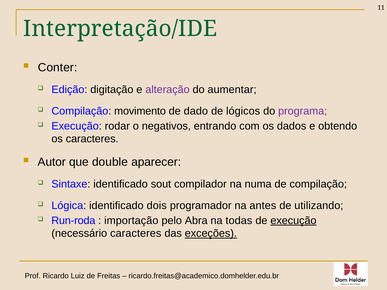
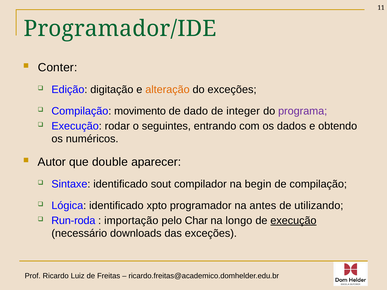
Interpretação/IDE: Interpretação/IDE -> Programador/IDE (120, 29)
alteração colour: purple -> orange (167, 90)
do aumentar: aumentar -> exceções (232, 90)
lógicos: lógicos -> integer (243, 111)
negativos: negativos -> seguintes (166, 126)
os caracteres: caracteres -> numéricos (92, 139)
numa: numa -> begin (258, 184)
dois: dois -> xpto (157, 206)
Abra: Abra -> Char (196, 221)
todas: todas -> longo (239, 221)
necessário caracteres: caracteres -> downloads (136, 234)
exceções underline: present -> none (211, 234)
